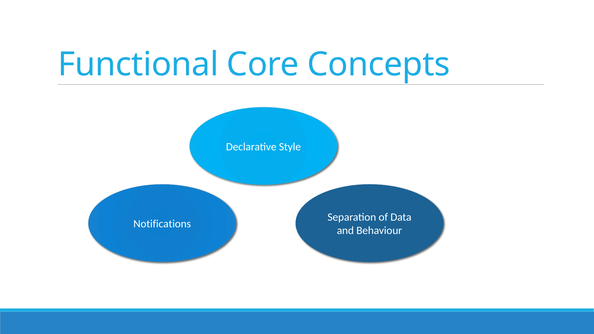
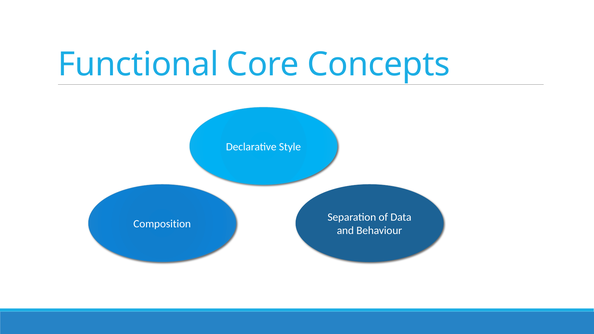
Notifications: Notifications -> Composition (162, 224)
